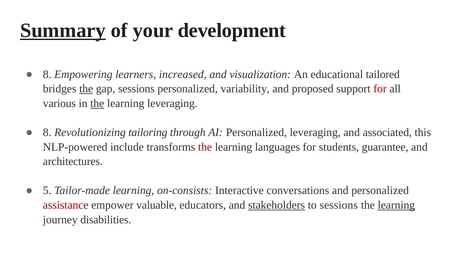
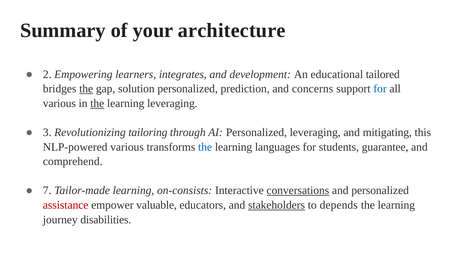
Summary underline: present -> none (63, 31)
development: development -> architecture (232, 31)
8: 8 -> 2 (47, 74)
increased: increased -> integrates (183, 74)
visualization: visualization -> development (260, 74)
gap sessions: sessions -> solution (136, 89)
variability: variability -> prediction (245, 89)
proposed: proposed -> concerns (313, 89)
for colour: red -> blue (380, 89)
8: 8 -> 3 (47, 132)
associated: associated -> mitigating (387, 132)
NLP-powered include: include -> various (127, 147)
the colour: red -> blue (205, 147)
architectures: architectures -> comprehend (73, 161)
5: 5 -> 7 (47, 190)
conversations underline: none -> present (298, 190)
to sessions: sessions -> depends (339, 205)
learning underline: present -> none (396, 205)
